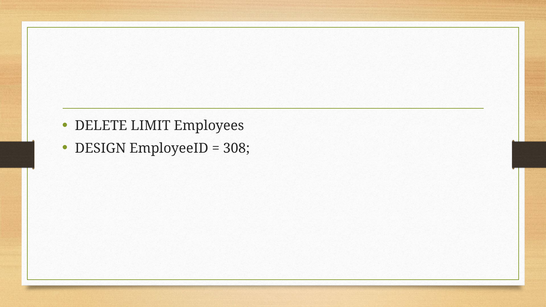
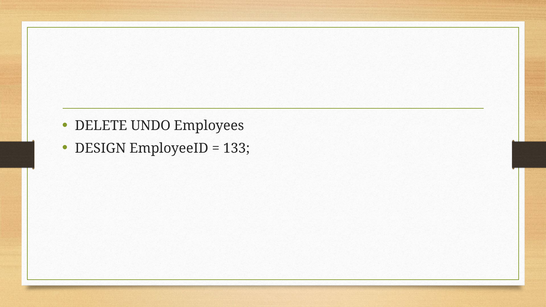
LIMIT: LIMIT -> UNDO (151, 126)
308: 308 -> 133 (236, 148)
